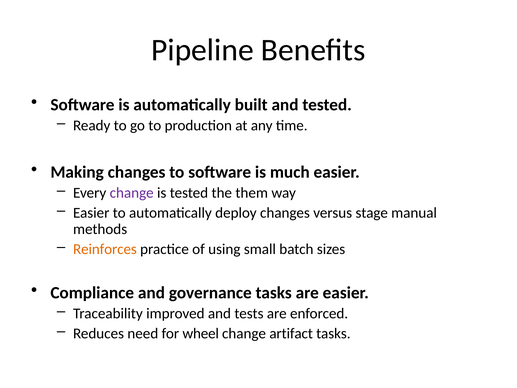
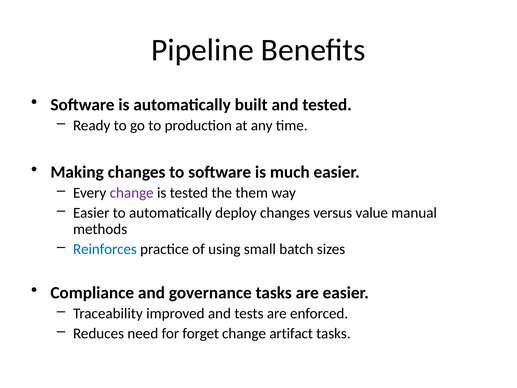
stage: stage -> value (372, 213)
Reinforces colour: orange -> blue (105, 249)
wheel: wheel -> forget (201, 333)
